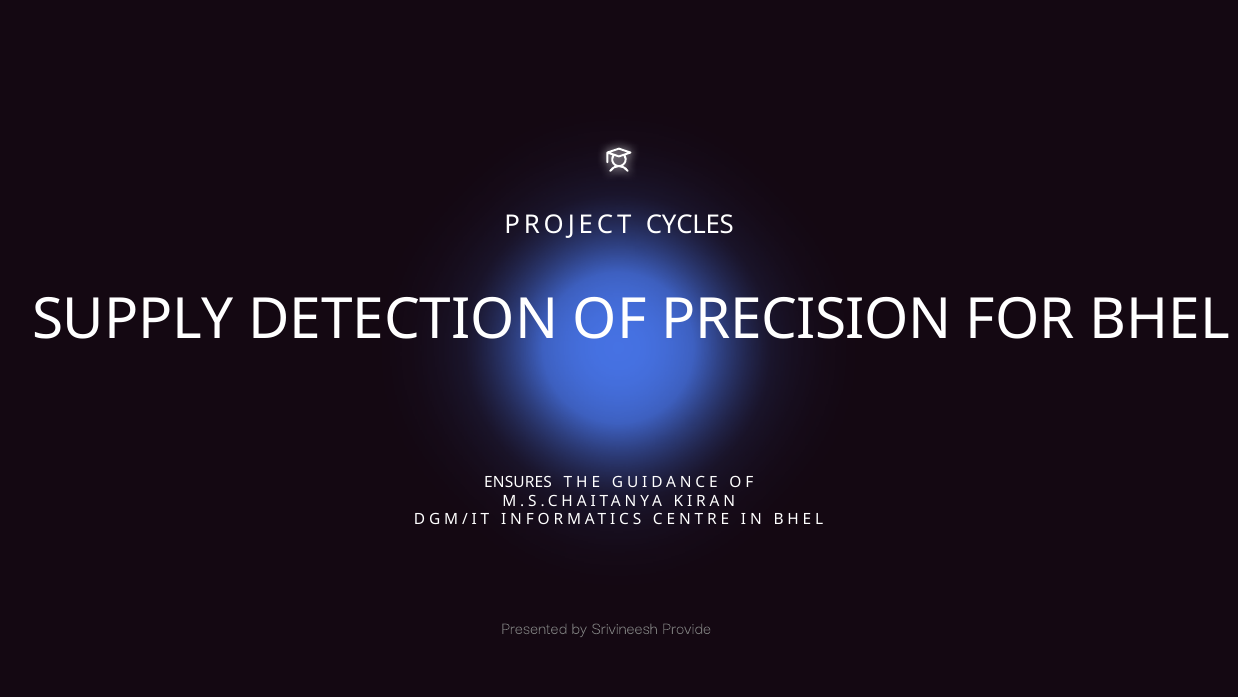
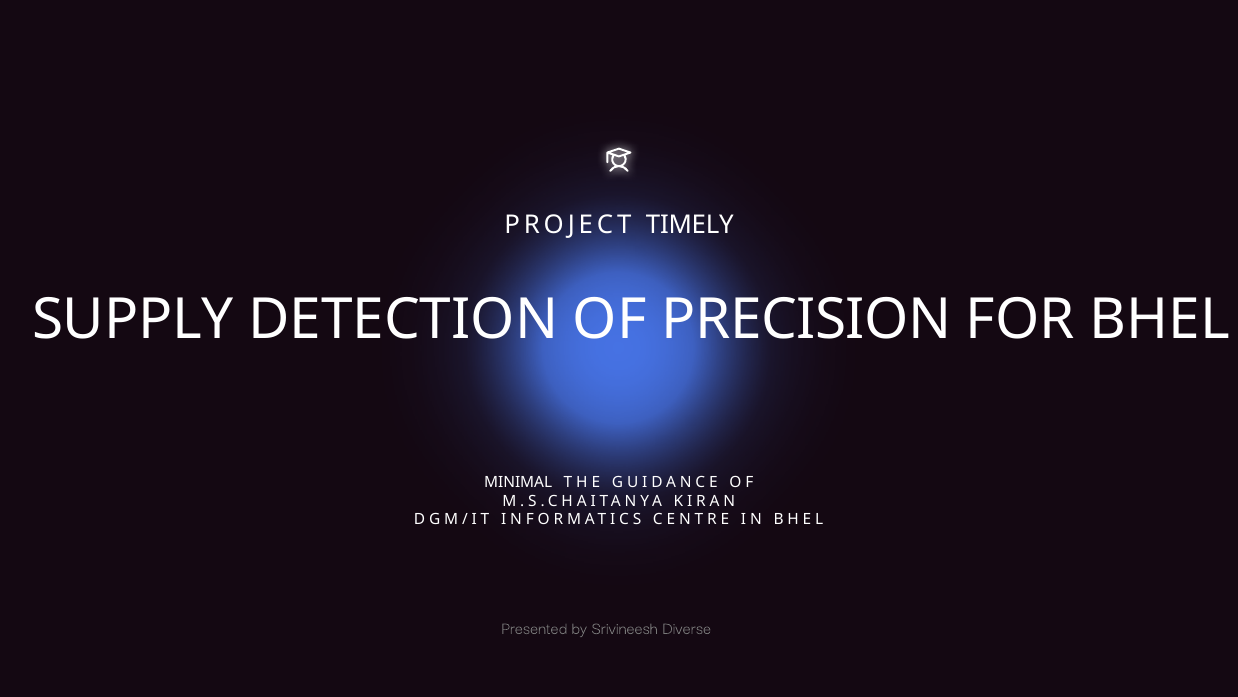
CYCLES: CYCLES -> TIMELY (690, 225)
ENSURES: ENSURES -> MINIMAL (518, 482)
Provide: Provide -> Diverse (687, 627)
